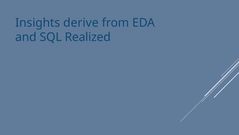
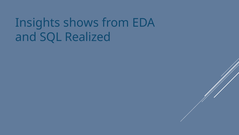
derive: derive -> shows (81, 23)
